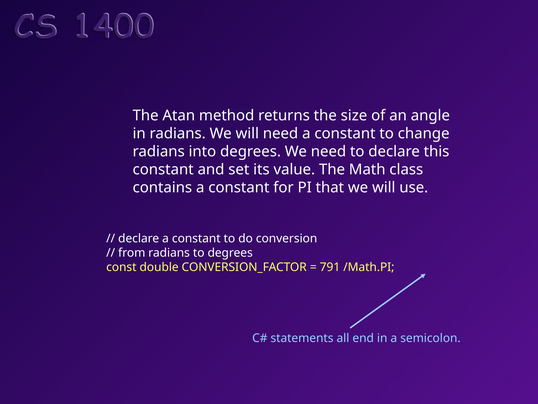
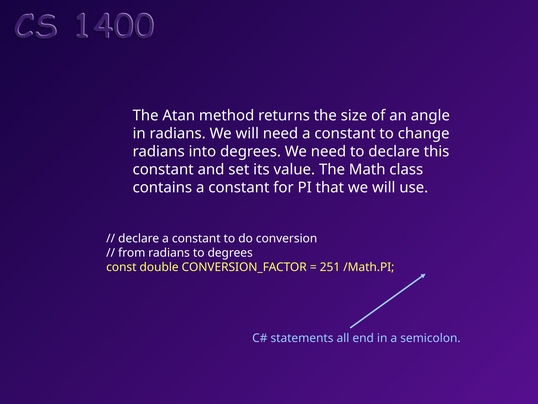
791: 791 -> 251 (330, 267)
